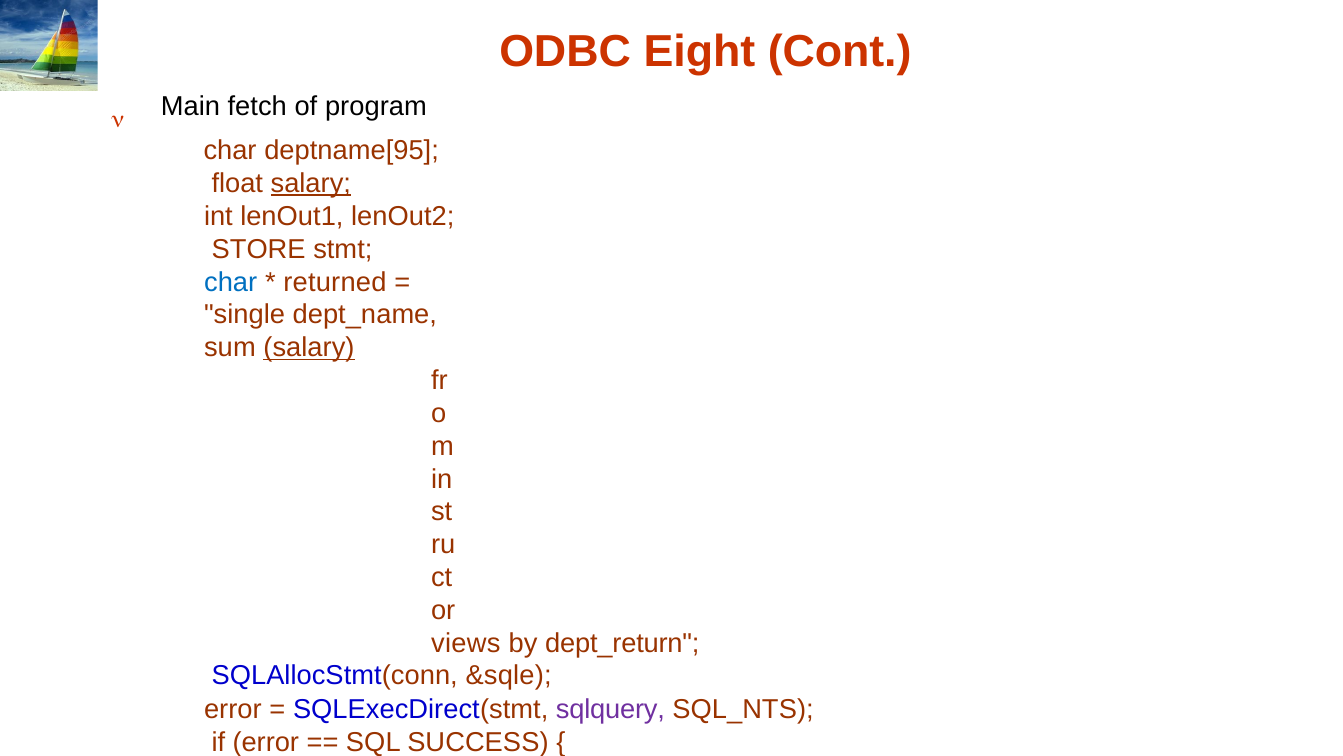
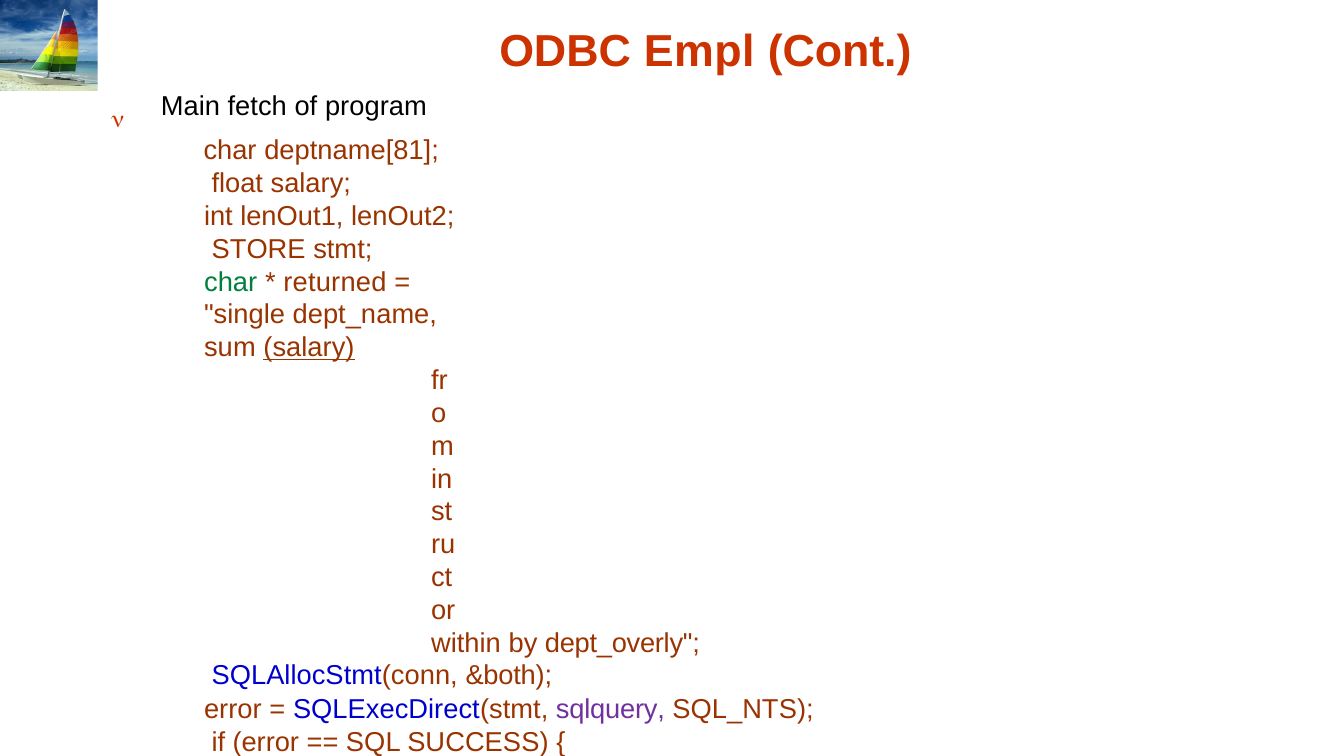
Eight: Eight -> Empl (699, 51)
deptname[95: deptname[95 -> deptname[81 (352, 151)
salary underline: present -> none (311, 183)
char colour: blue -> green (231, 282)
views: views -> within (466, 643)
dept_return: dept_return -> dept_overly (622, 643)
&sqle: &sqle -> &both (509, 675)
